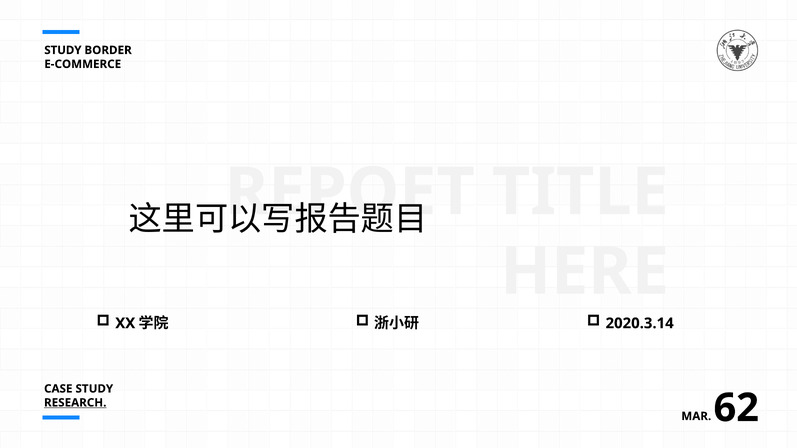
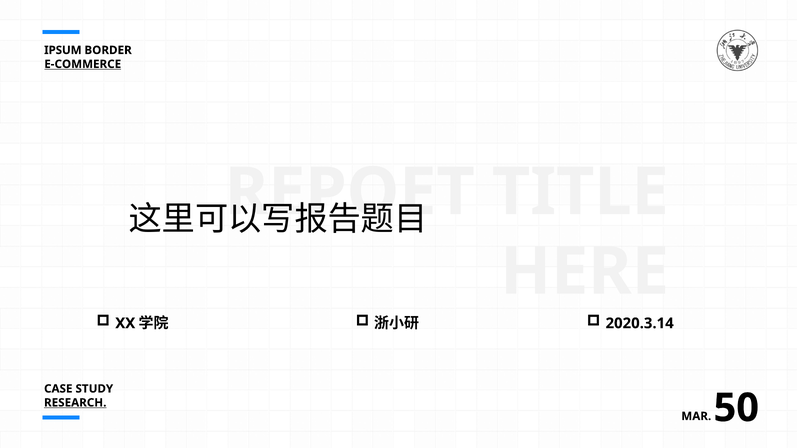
STUDY: STUDY -> IPSUM (63, 50)
E-COMMERCE underline: none -> present (83, 64)
62: 62 -> 50 (736, 408)
